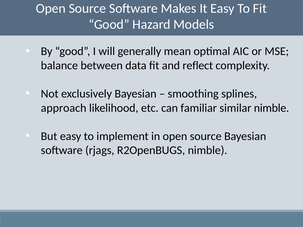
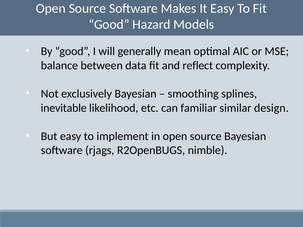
approach: approach -> inevitable (64, 108)
similar nimble: nimble -> design (271, 108)
